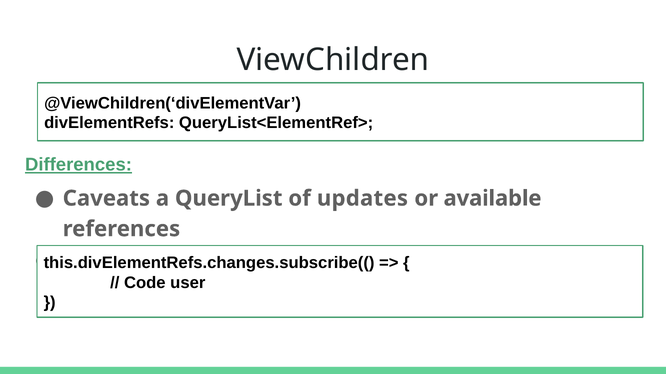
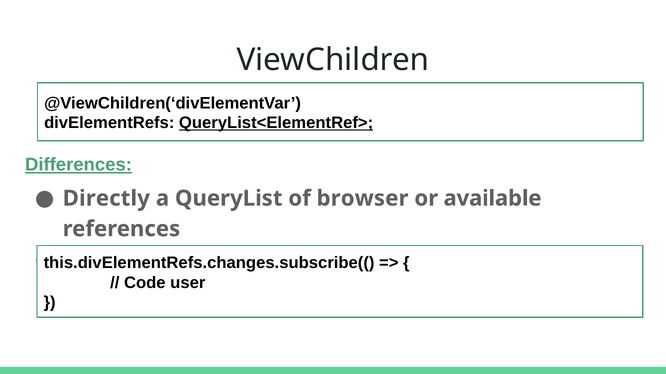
QueryList<ElementRef> underline: none -> present (276, 123)
Caveats: Caveats -> Directly (106, 199)
updates: updates -> browser (362, 199)
